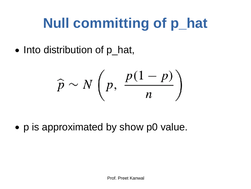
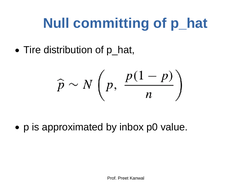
Into: Into -> Tire (32, 50)
show: show -> inbox (132, 127)
